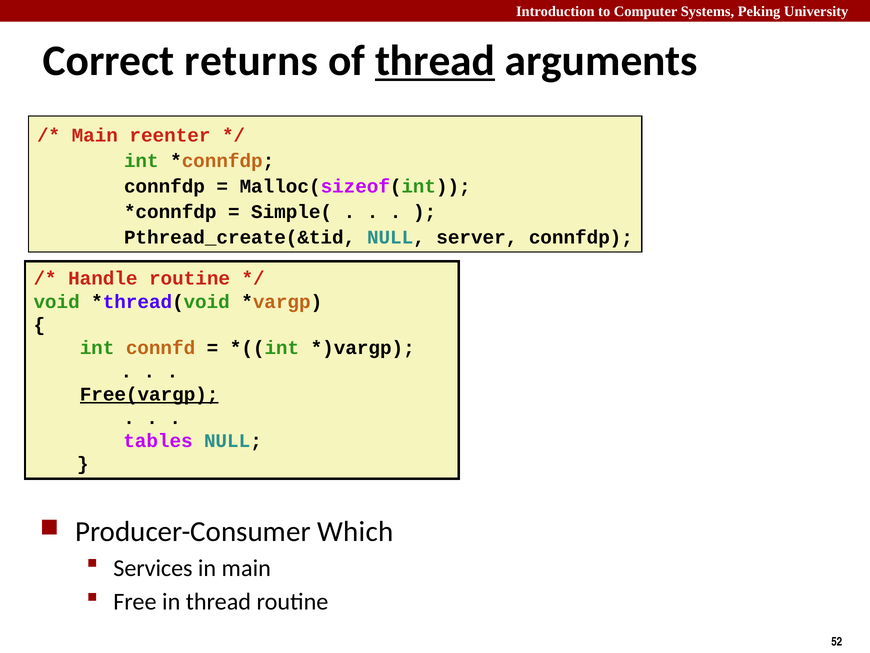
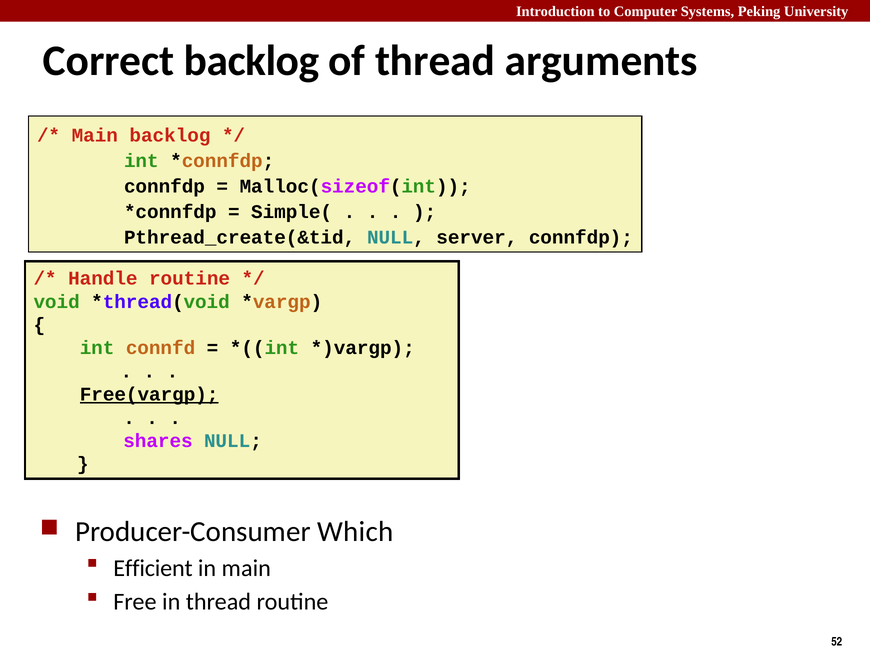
Correct returns: returns -> backlog (252, 61)
thread underline: present -> none (435, 61)
Main reenter: reenter -> backlog (170, 135)
tables: tables -> shares (158, 441)
Services: Services -> Efficient (153, 568)
